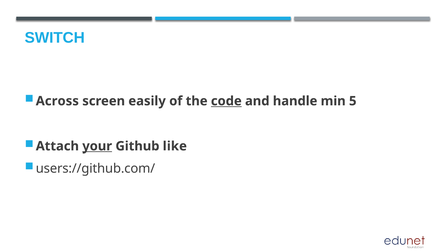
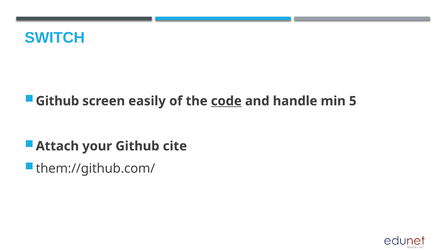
Across: Across -> Github (57, 101)
your underline: present -> none (97, 146)
like: like -> cite (175, 146)
users://github.com/: users://github.com/ -> them://github.com/ (95, 169)
